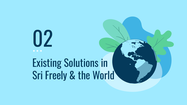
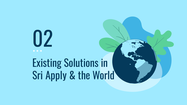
Freely: Freely -> Apply (56, 76)
